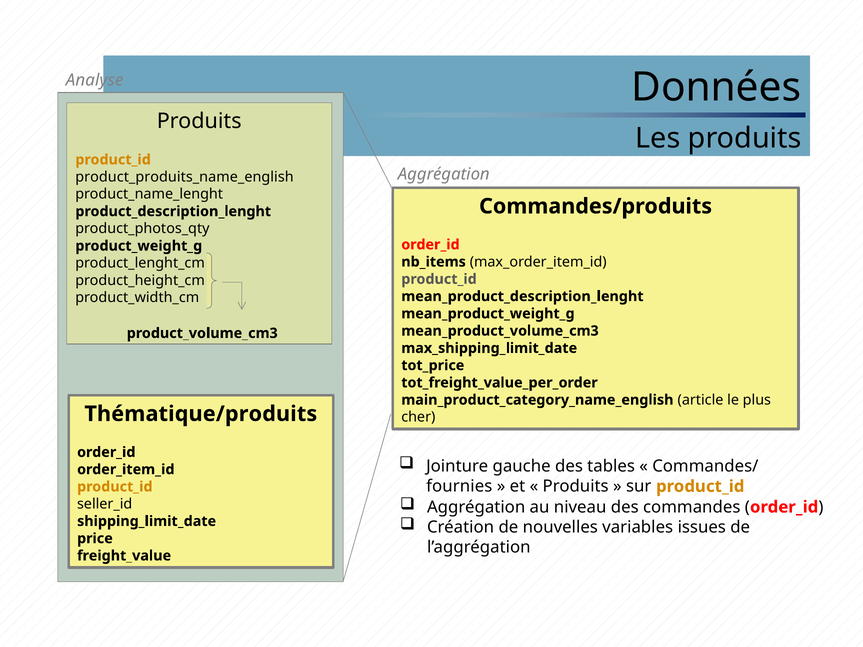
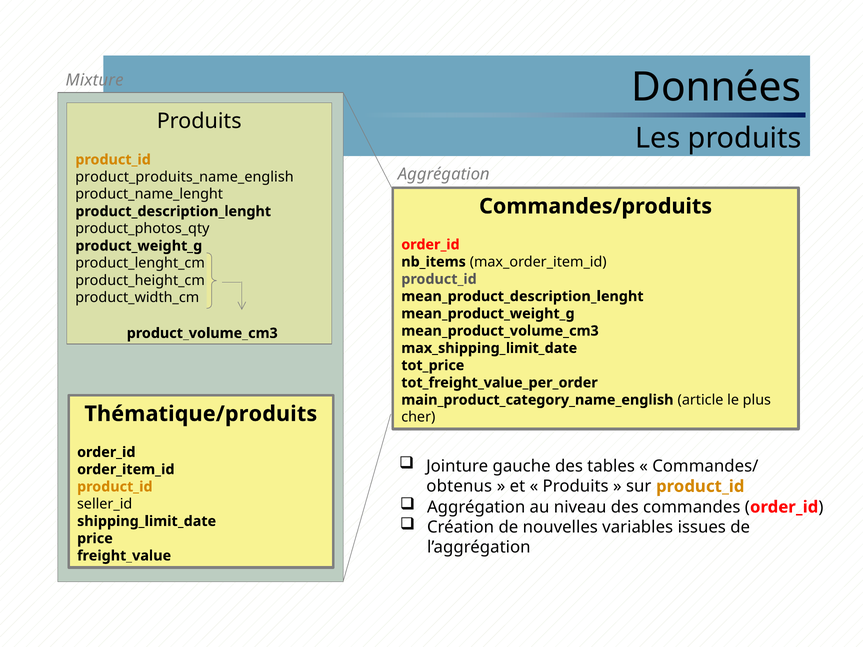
Analyse: Analyse -> Mixture (95, 80)
fournies: fournies -> obtenus (459, 487)
